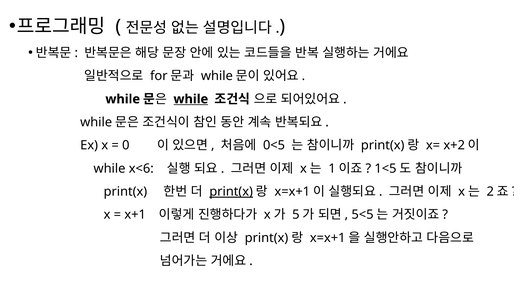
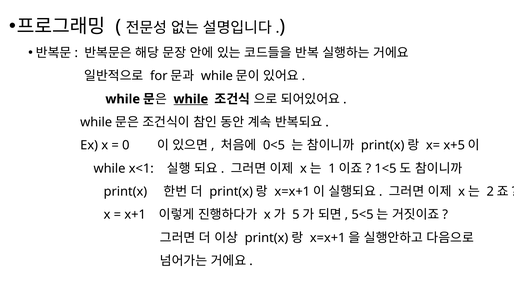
x+2: x+2 -> x+5 (454, 145)
x<6: x<6 -> x<1 (141, 169)
print(x underline: present -> none (231, 192)
